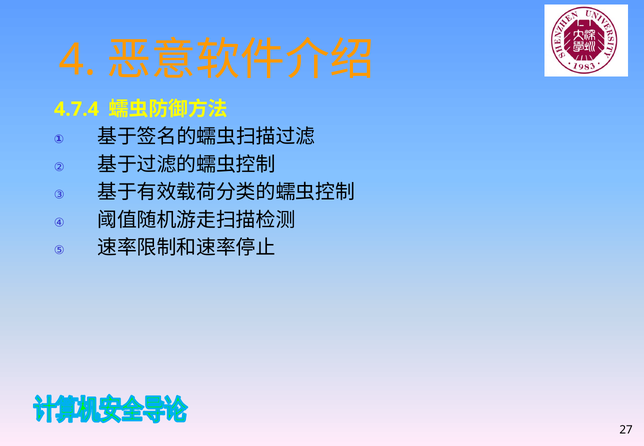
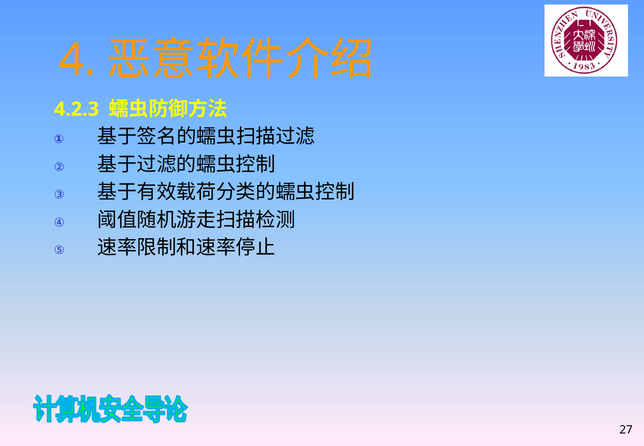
4.7.4: 4.7.4 -> 4.2.3 (76, 109)
